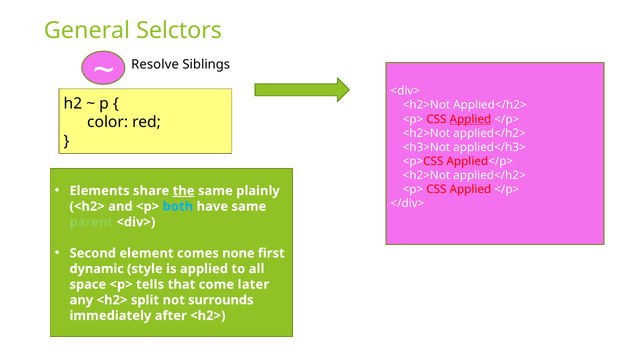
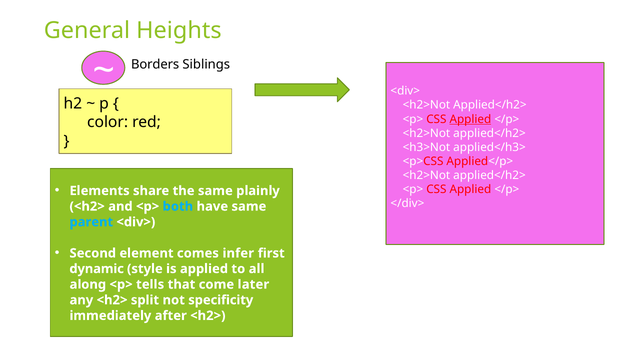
Selctors: Selctors -> Heights (179, 30)
Resolve: Resolve -> Borders (155, 64)
the underline: present -> none (184, 191)
parent colour: light green -> light blue (91, 222)
none: none -> infer (238, 254)
space: space -> along (88, 285)
surrounds: surrounds -> specificity (221, 301)
